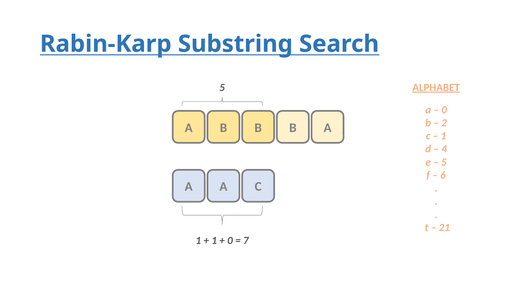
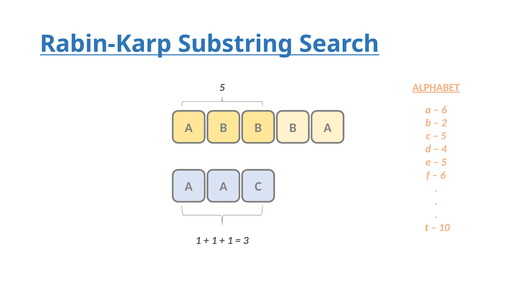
0: 0 -> 6 (444, 110)
1: 1 -> 5 (443, 136)
21: 21 -> 10 (444, 228)
0: 0 -> 1 (230, 241)
7: 7 -> 3 (246, 241)
